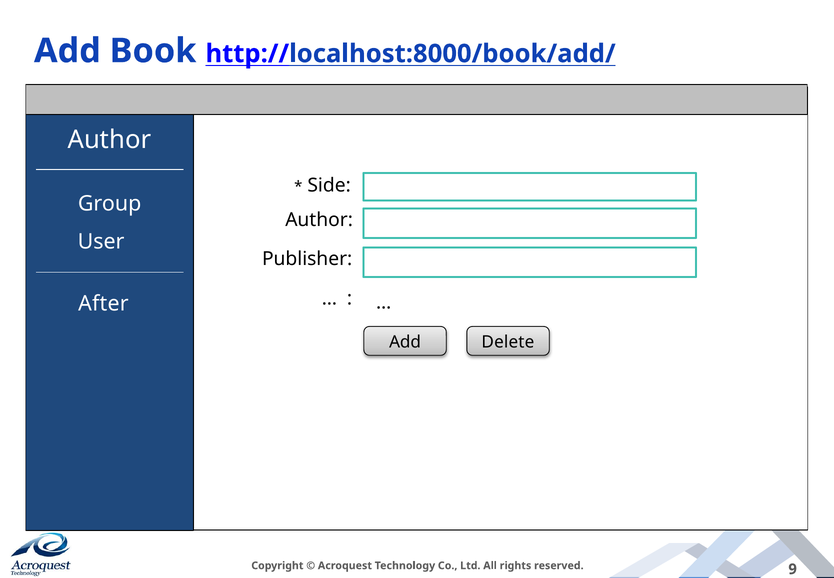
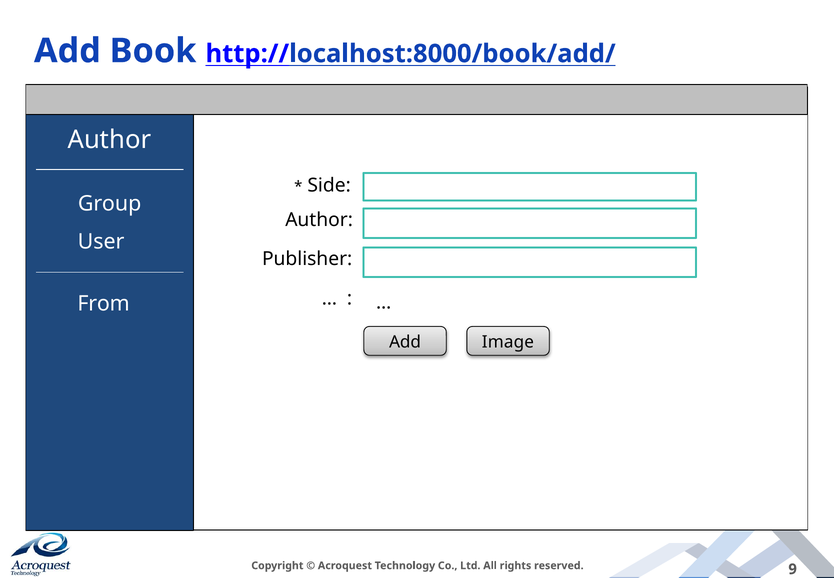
After: After -> From (104, 303)
Delete: Delete -> Image (508, 342)
